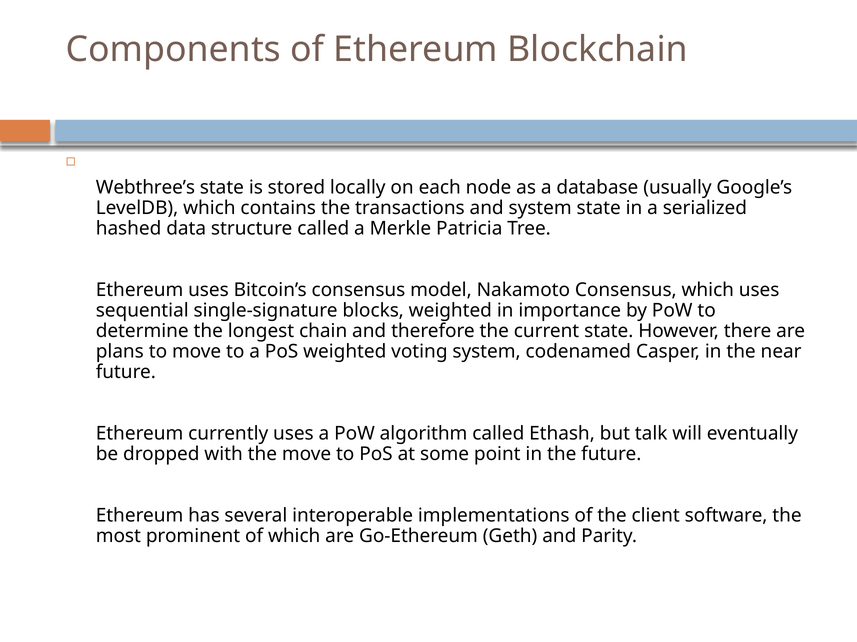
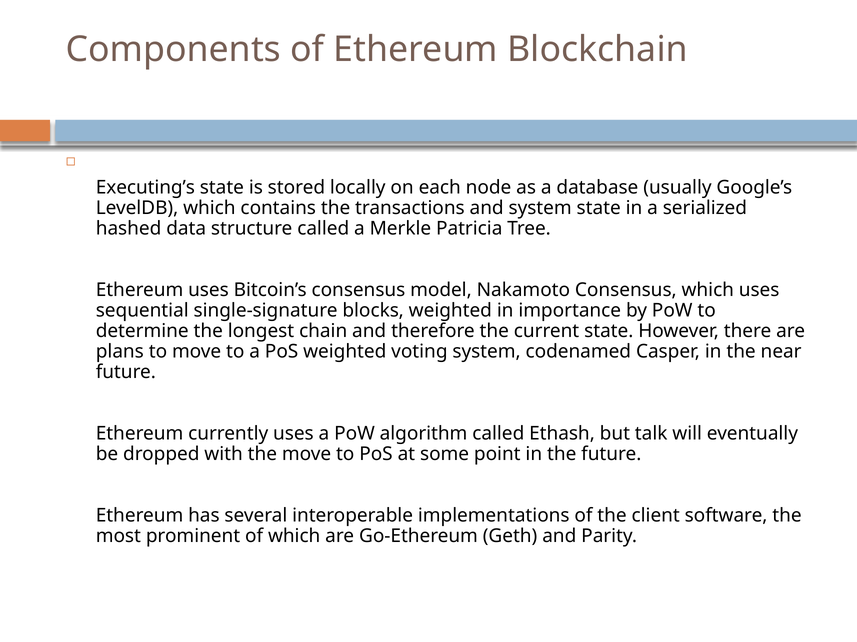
Webthree’s: Webthree’s -> Executing’s (145, 187)
